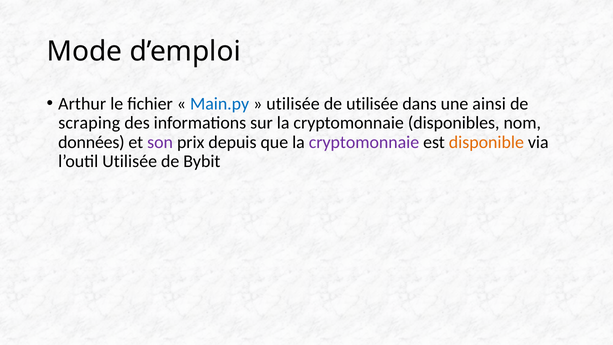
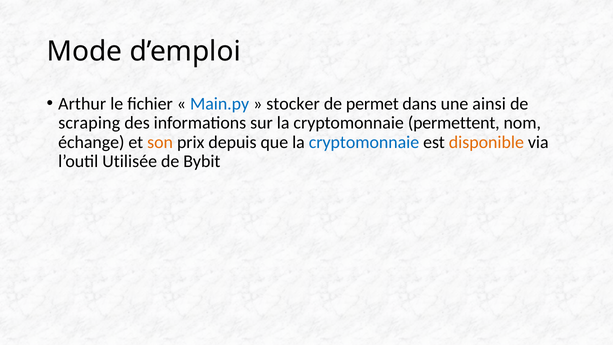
utilisée: utilisée -> stocker (293, 104)
de utilisée: utilisée -> permet (372, 104)
disponibles: disponibles -> permettent (454, 123)
données: données -> échange (91, 142)
son colour: purple -> orange (160, 142)
cryptomonnaie colour: purple -> blue (364, 142)
